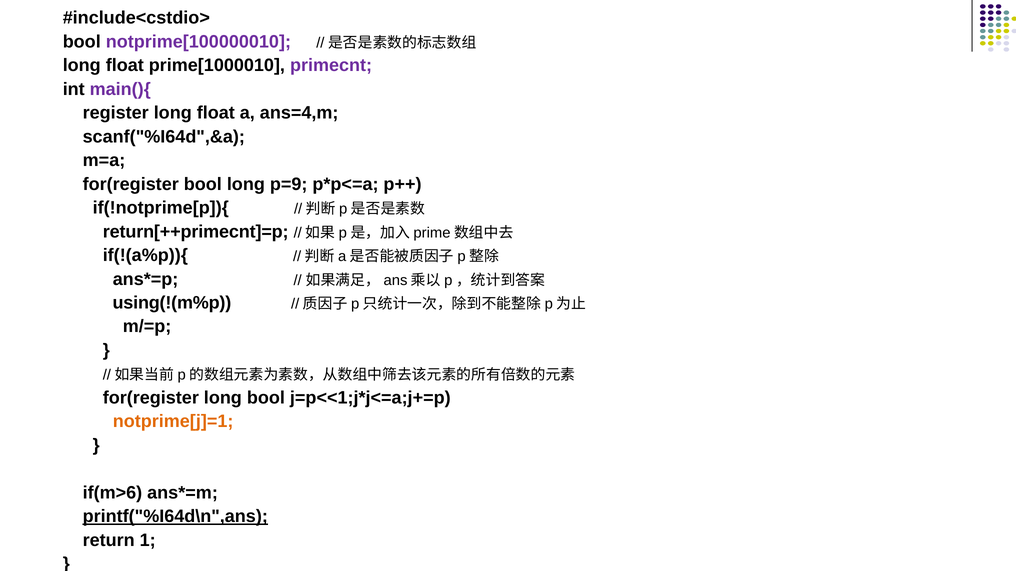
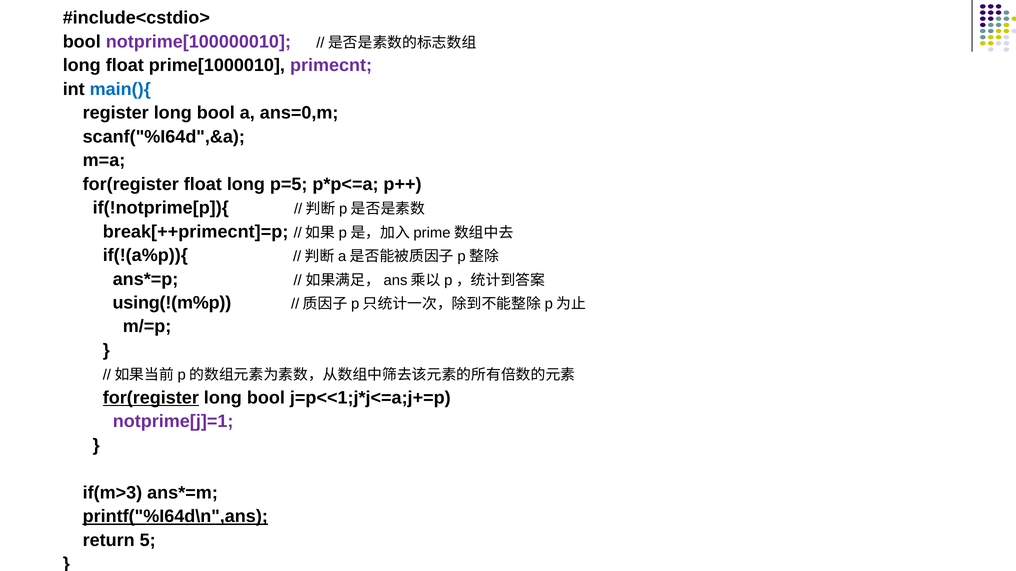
main(){ colour: purple -> blue (120, 89)
register long float: float -> bool (216, 113)
ans=4,m: ans=4,m -> ans=0,m (299, 113)
for(register bool: bool -> float (203, 184)
p=9: p=9 -> p=5 (289, 184)
return[++primecnt]=p: return[++primecnt]=p -> break[++primecnt]=p (196, 232)
for(register underline: none -> present (151, 398)
notprime[j]=1 colour: orange -> purple (173, 422)
if(m>6: if(m>6 -> if(m>3 (112, 493)
1: 1 -> 5 (148, 541)
